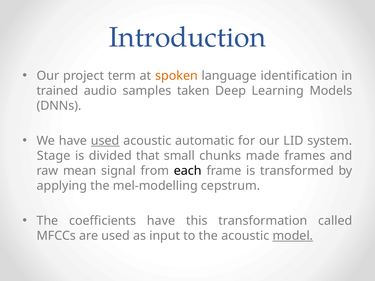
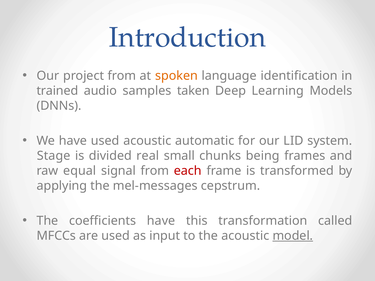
project term: term -> from (122, 76)
used underline: present -> none (105, 141)
that: that -> real (148, 156)
made: made -> being (263, 156)
mean: mean -> equal (80, 171)
each colour: black -> red (188, 171)
mel-modelling: mel-modelling -> mel-messages (155, 186)
